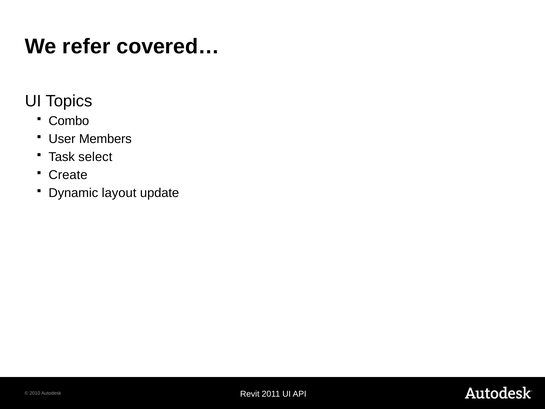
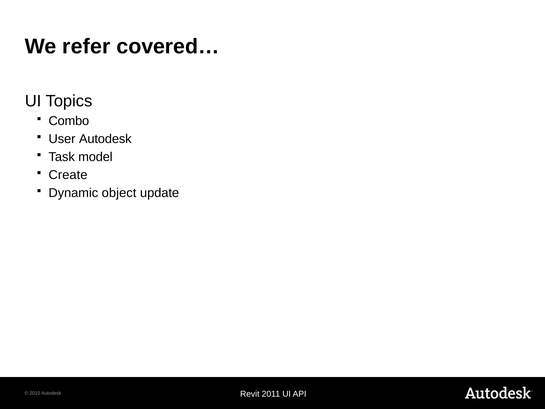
User Members: Members -> Autodesk (105, 139)
select: select -> model (95, 157)
layout: layout -> object (119, 193)
